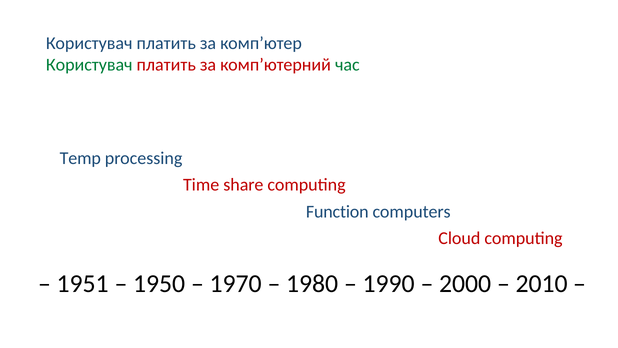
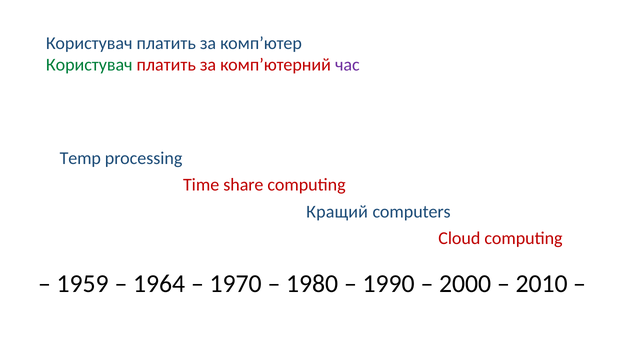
час colour: green -> purple (347, 65)
Function: Function -> Кращий (337, 211)
1951: 1951 -> 1959 (83, 283)
1950: 1950 -> 1964 (159, 283)
